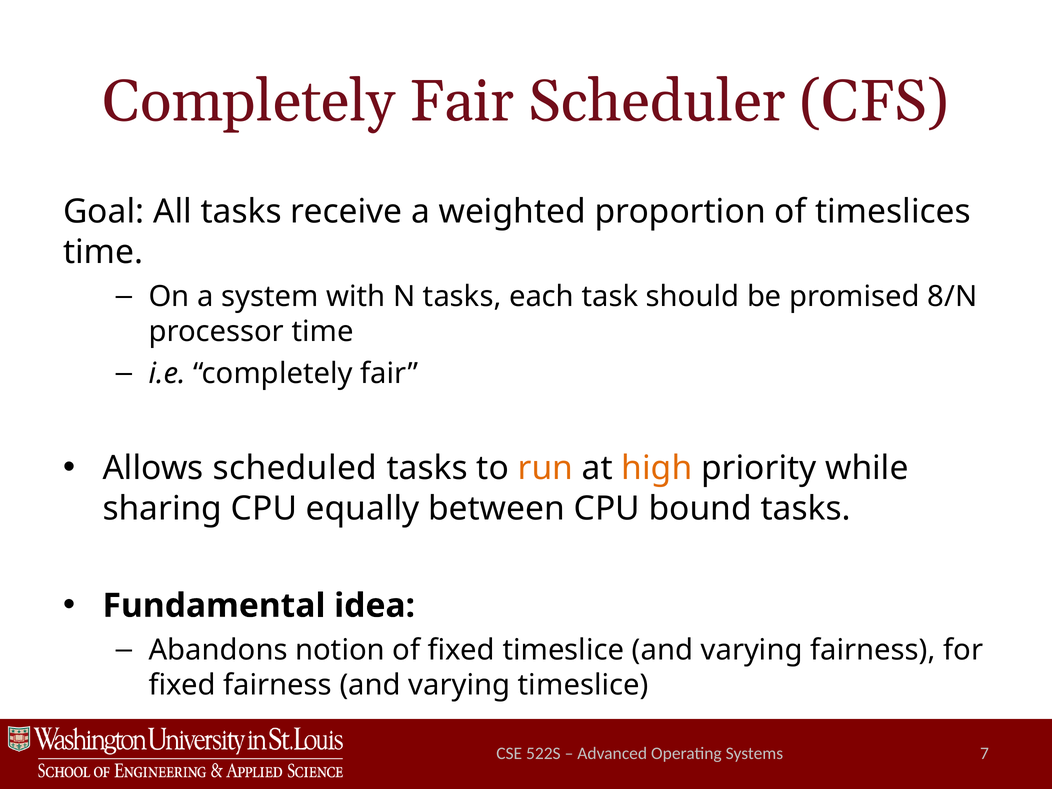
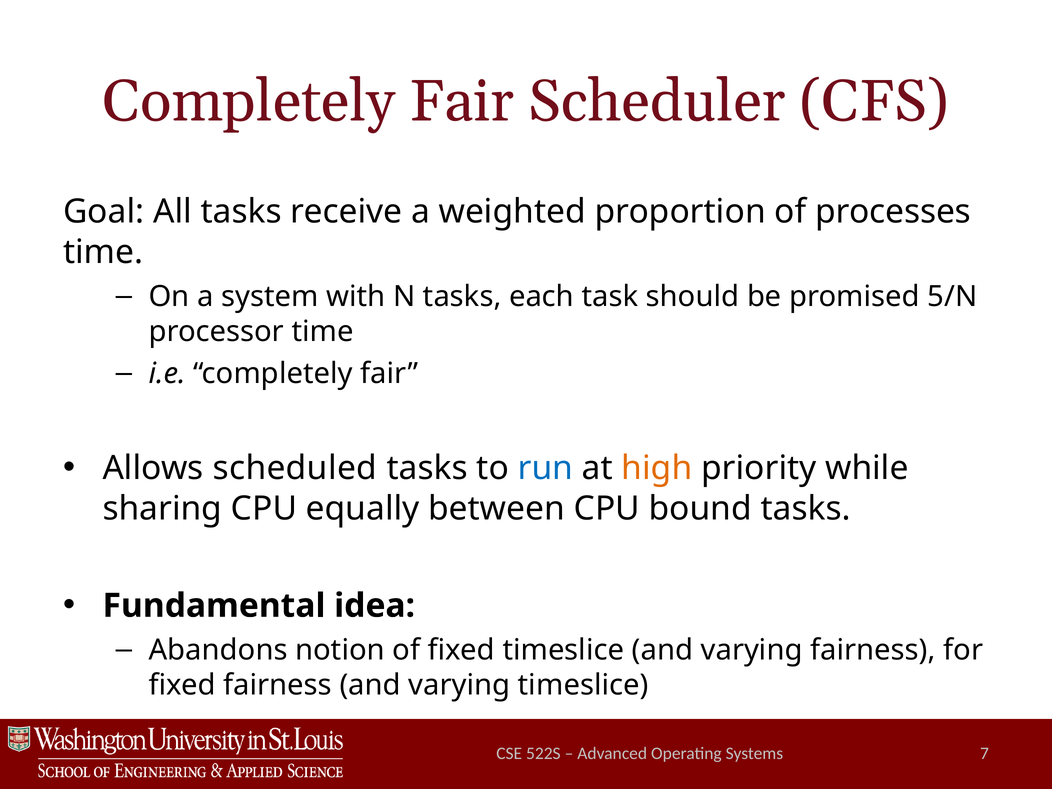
timeslices: timeslices -> processes (893, 212)
8/N: 8/N -> 5/N (952, 297)
run colour: orange -> blue (545, 468)
